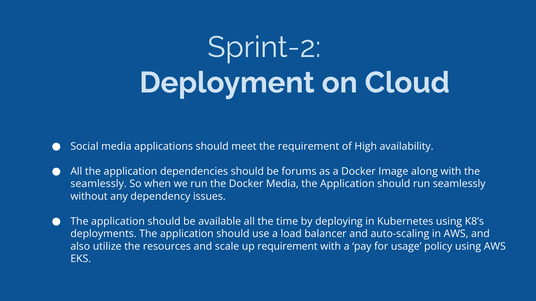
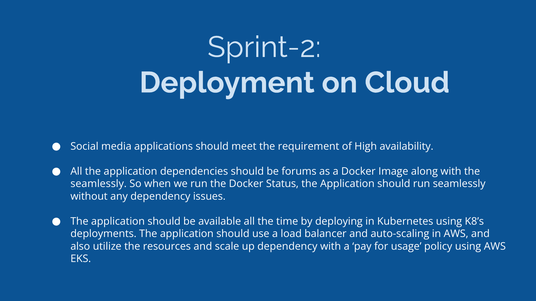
Docker Media: Media -> Status (282, 184)
up requirement: requirement -> dependency (287, 247)
